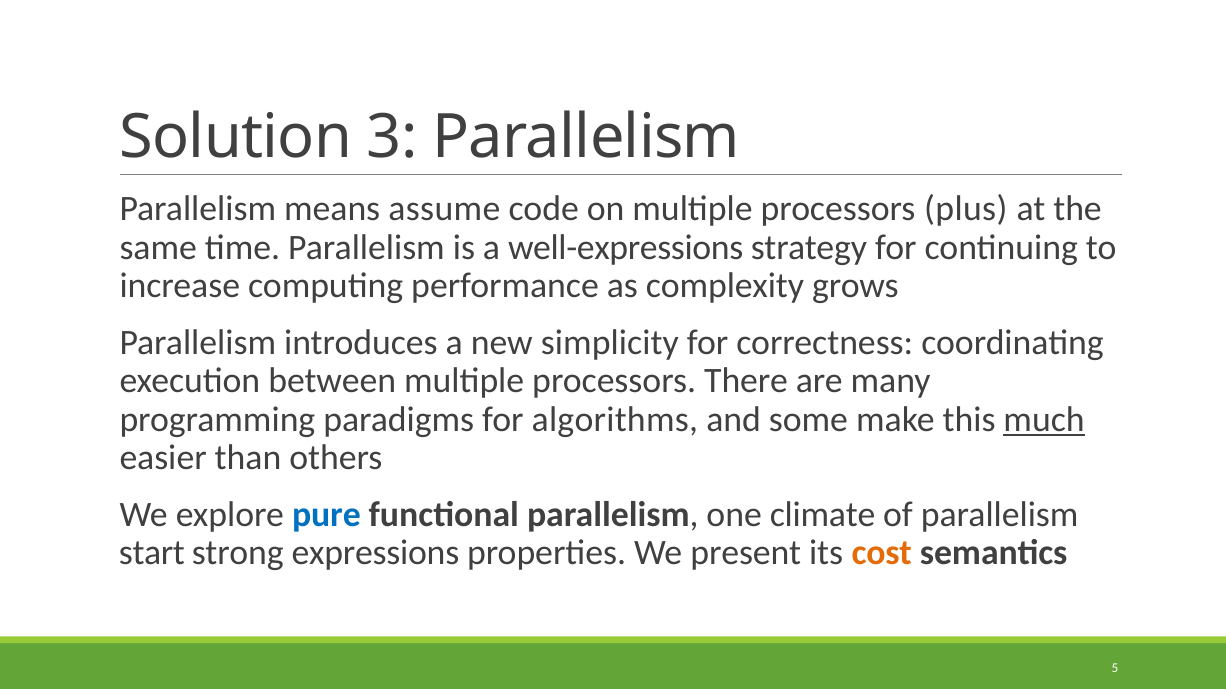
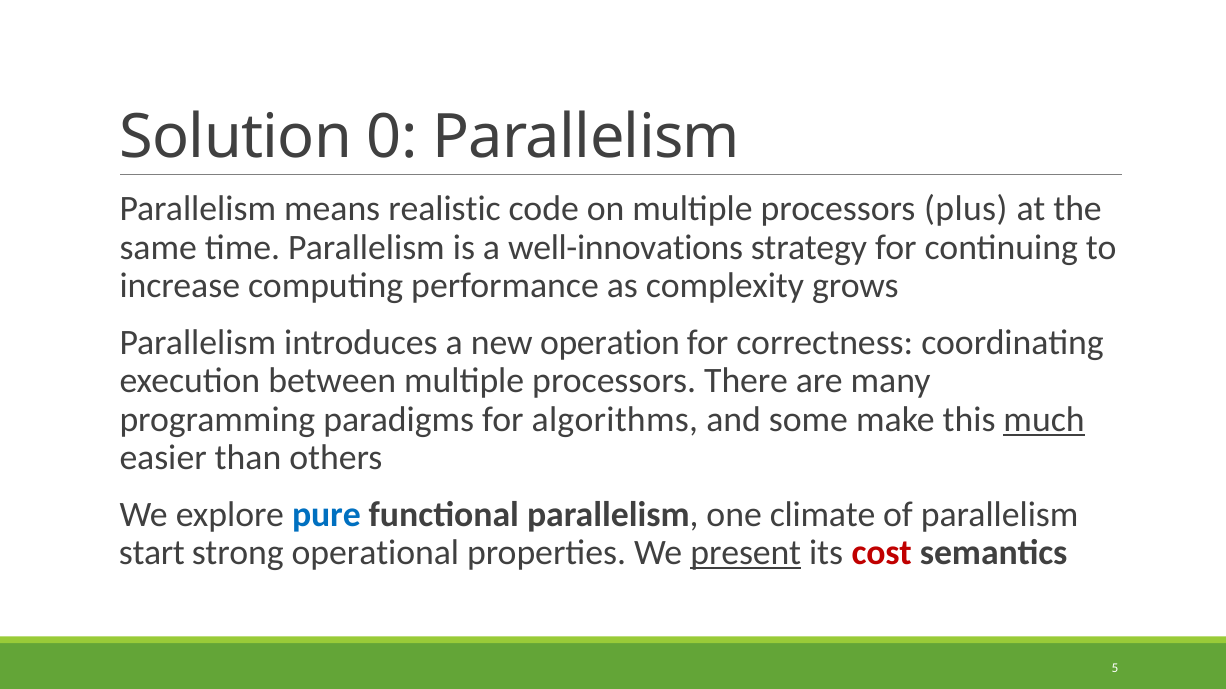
3: 3 -> 0 (392, 137)
assume: assume -> realistic (445, 209)
well-expressions: well-expressions -> well-innovations (626, 248)
simplicity: simplicity -> operation (610, 343)
expressions: expressions -> operational (375, 553)
present underline: none -> present (746, 553)
cost colour: orange -> red (882, 553)
